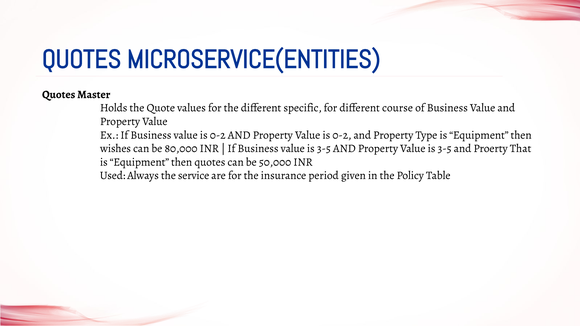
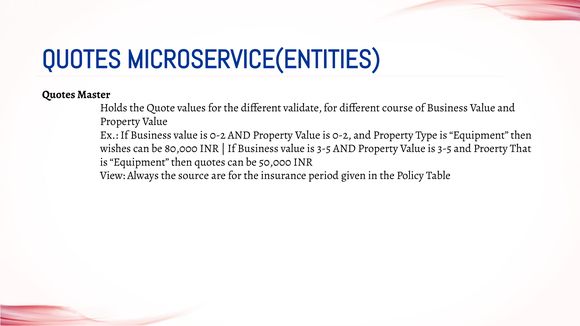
specific: specific -> validate (303, 108)
Used: Used -> View (113, 176)
service: service -> source (194, 176)
